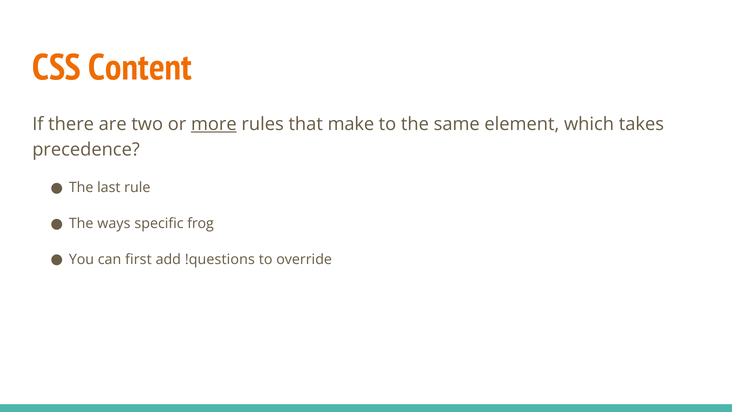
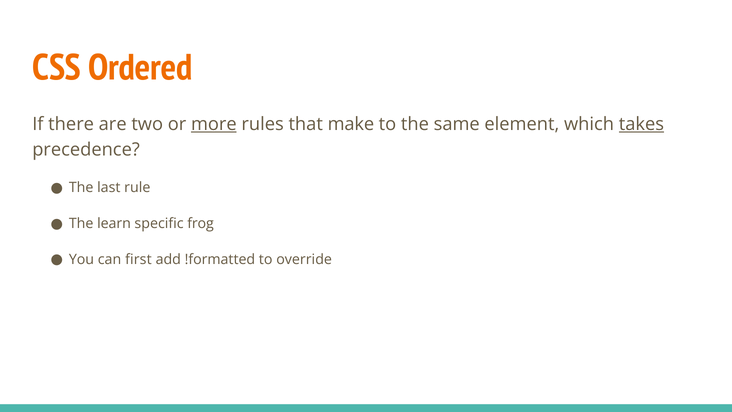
Content: Content -> Ordered (140, 67)
takes underline: none -> present (641, 124)
ways: ways -> learn (114, 223)
!questions: !questions -> !formatted (220, 259)
